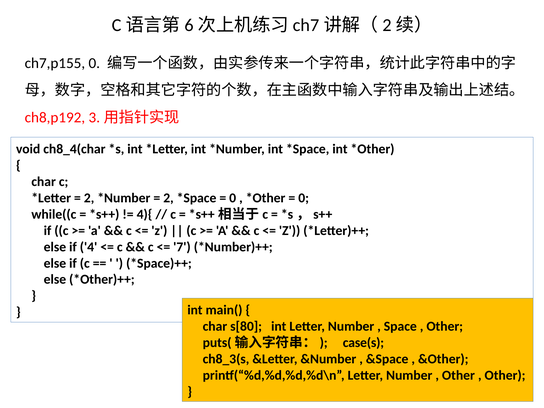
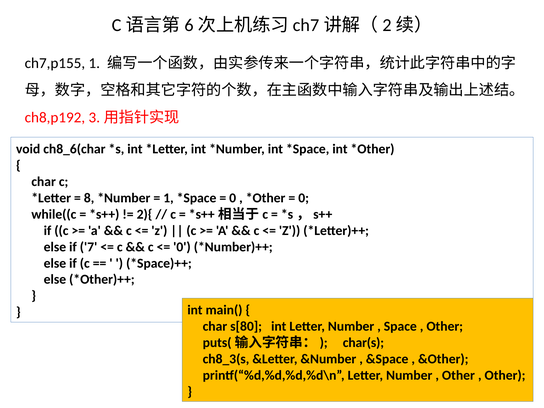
ch7,p155 0: 0 -> 1 (94, 63)
ch8_4(char: ch8_4(char -> ch8_6(char (74, 149)
2: 2 -> 8 (89, 198)
2: 2 -> 1 (168, 198)
4){: 4){ -> 2){ (145, 214)
4: 4 -> 7 (89, 247)
7: 7 -> 0 (182, 247)
case(s: case(s -> char(s (363, 343)
